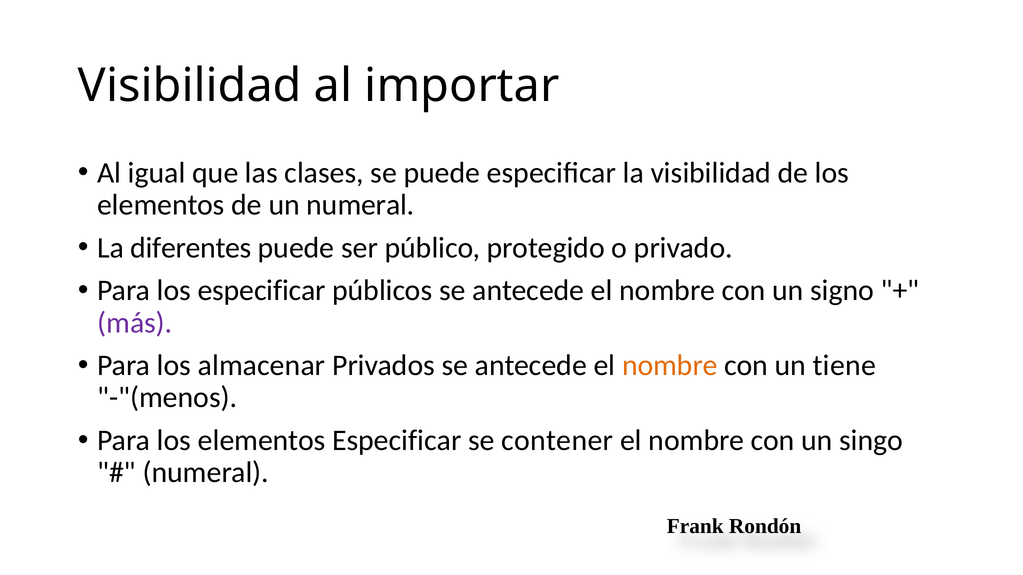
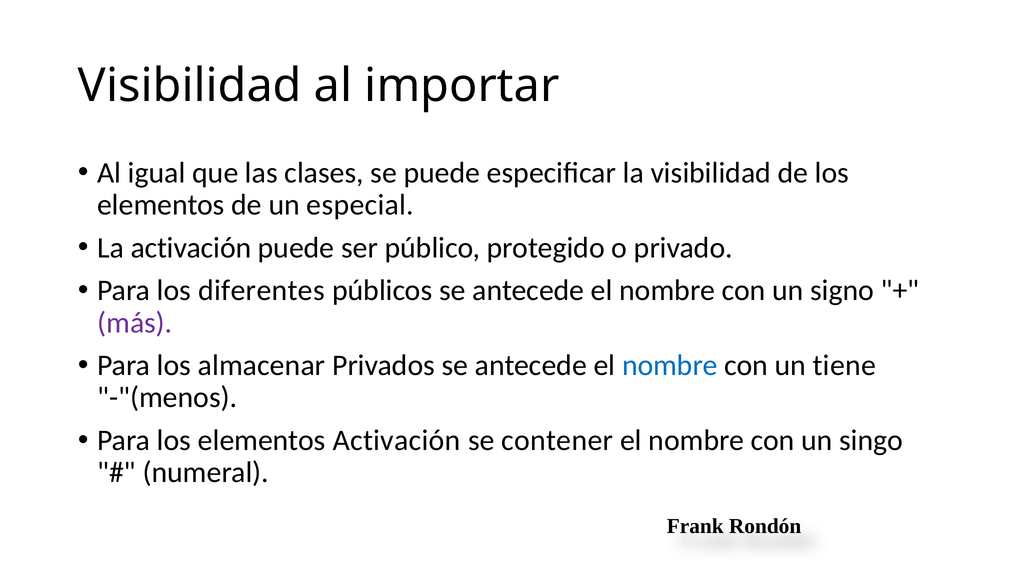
un numeral: numeral -> especial (360, 205)
La diferentes: diferentes -> activación (191, 248)
los especificar: especificar -> diferentes (261, 291)
nombre colour: orange -> blue (670, 366)
elementos Especificar: Especificar -> Activación (397, 441)
